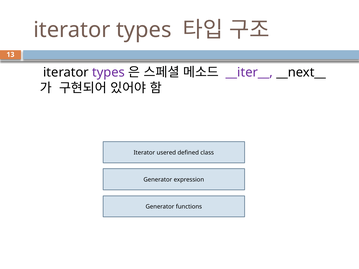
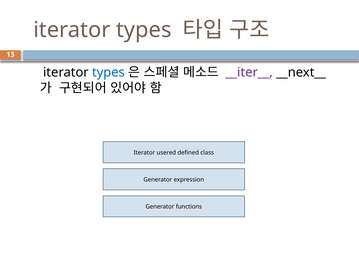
types colour: purple -> blue (109, 72)
